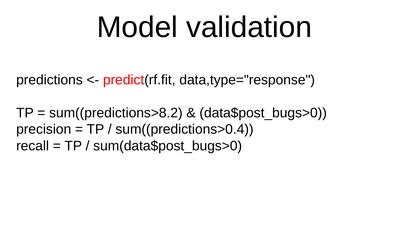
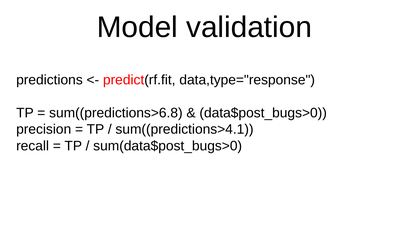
sum((predictions>8.2: sum((predictions>8.2 -> sum((predictions>6.8 (116, 113)
sum((predictions>0.4: sum((predictions>0.4 -> sum((predictions>4.1 (185, 130)
